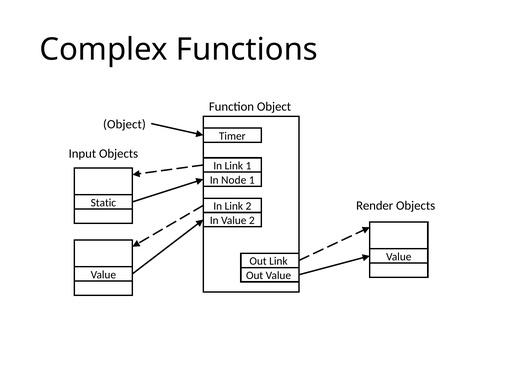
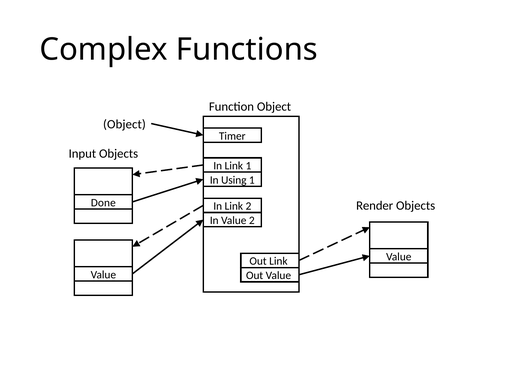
Node: Node -> Using (234, 180)
Static: Static -> Done (103, 202)
